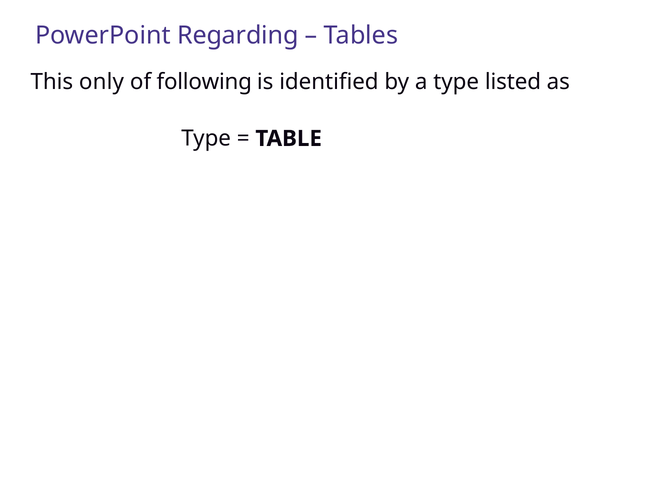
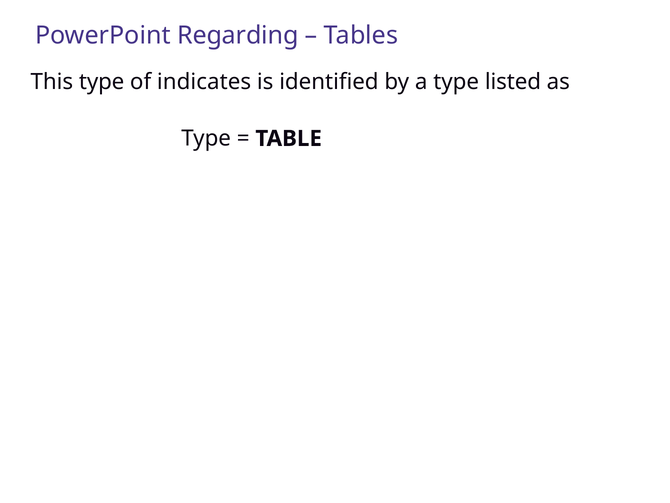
This only: only -> type (102, 82)
following: following -> indicates (204, 82)
